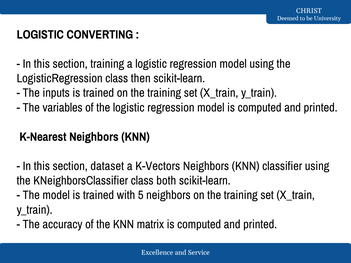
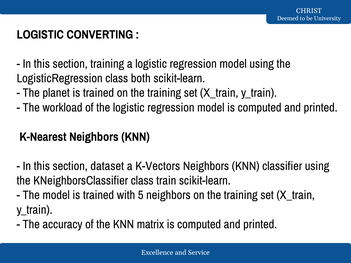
then: then -> both (141, 78)
inputs: inputs -> planet (56, 93)
variables: variables -> workload (62, 108)
both: both -> train (166, 181)
